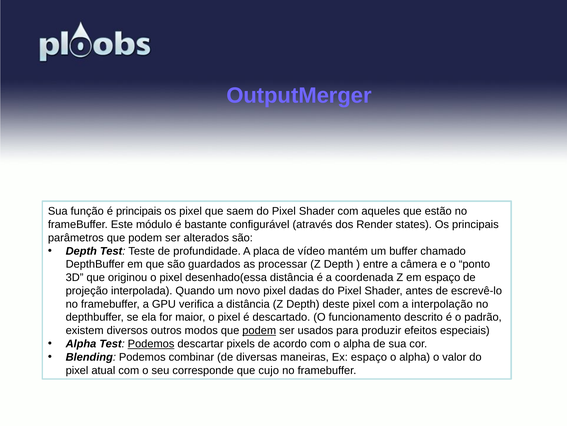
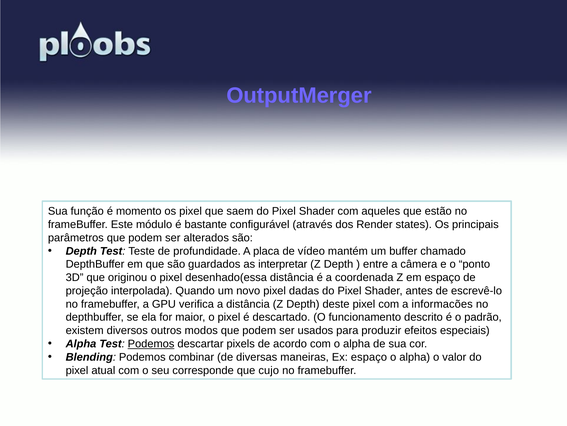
é principais: principais -> momento (139, 211)
processar: processar -> interpretar (283, 264)
interpolação: interpolação -> informacões (442, 304)
podem underline: present -> none (259, 330)
